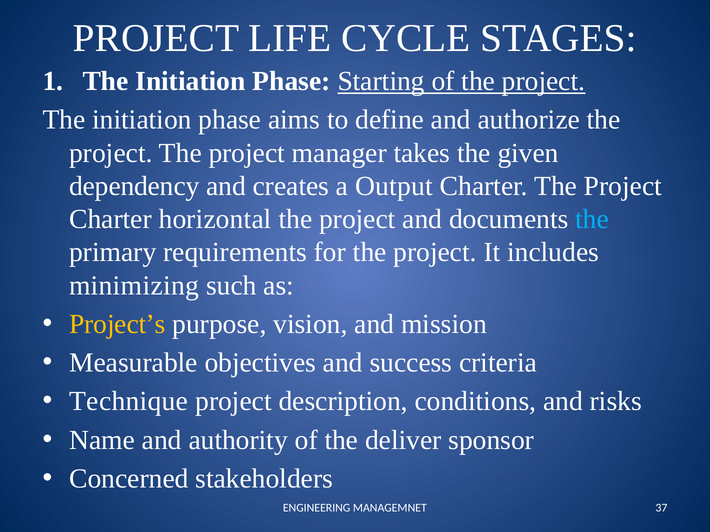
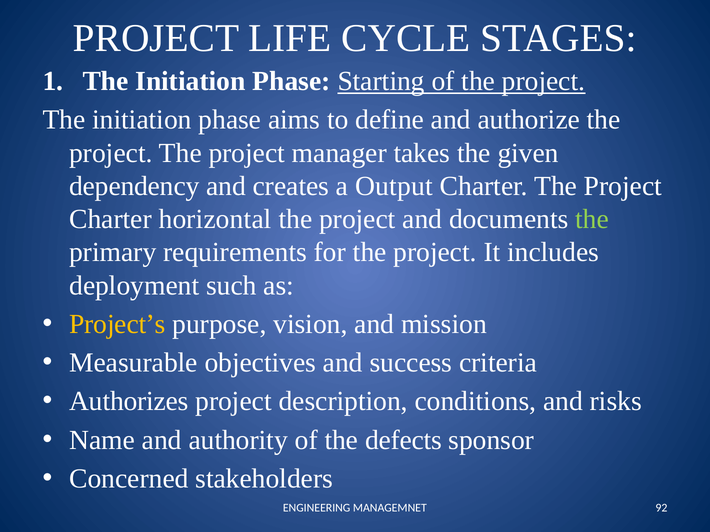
the colour: light blue -> light green (592, 219)
minimizing: minimizing -> deployment (134, 286)
Technique: Technique -> Authorizes (129, 402)
deliver: deliver -> defects (403, 440)
37: 37 -> 92 (661, 508)
